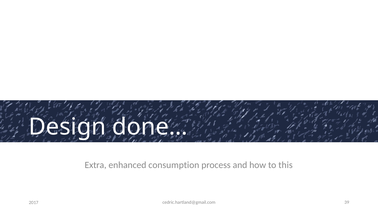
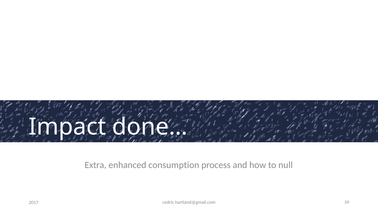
Design: Design -> Impact (67, 127)
this: this -> null (286, 165)
